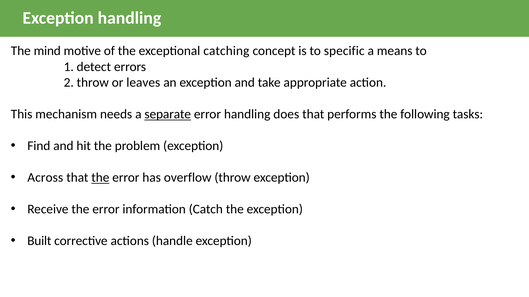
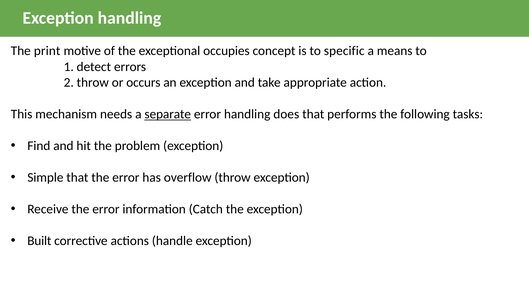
mind: mind -> print (47, 51)
catching: catching -> occupies (226, 51)
leaves: leaves -> occurs (143, 83)
Across: Across -> Simple (45, 178)
the underline: present -> none (100, 178)
